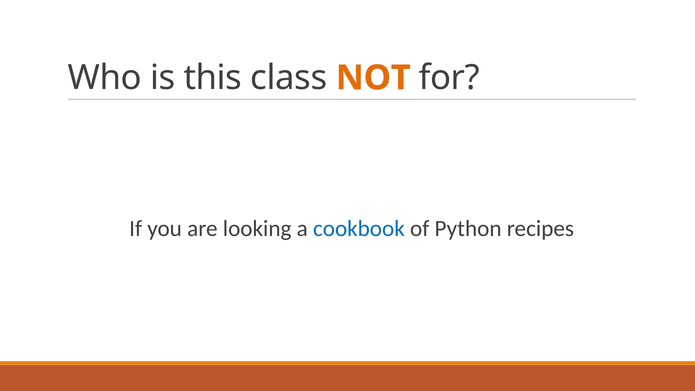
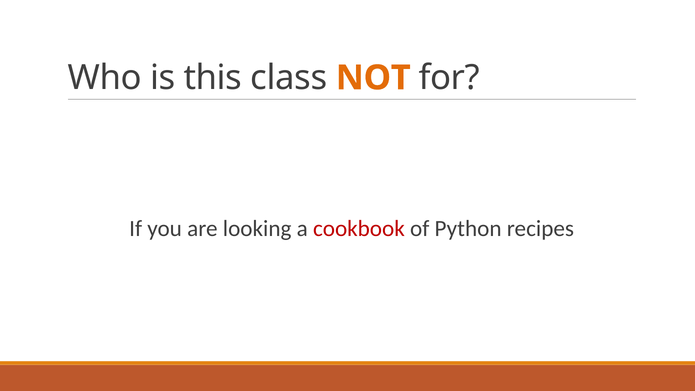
cookbook colour: blue -> red (359, 228)
